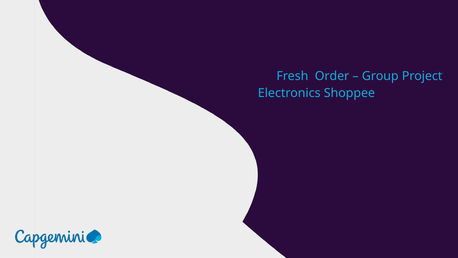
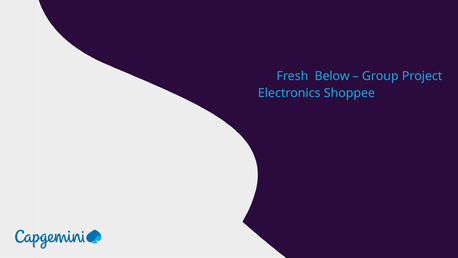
Order: Order -> Below (332, 76)
